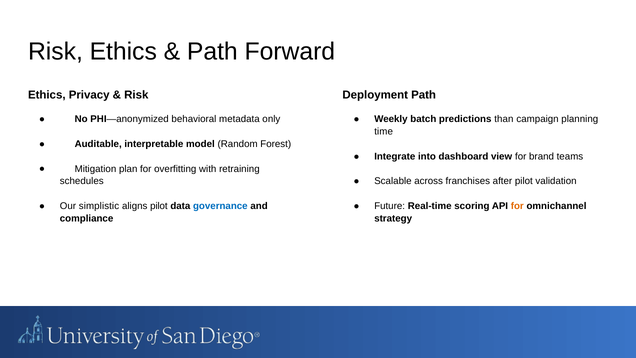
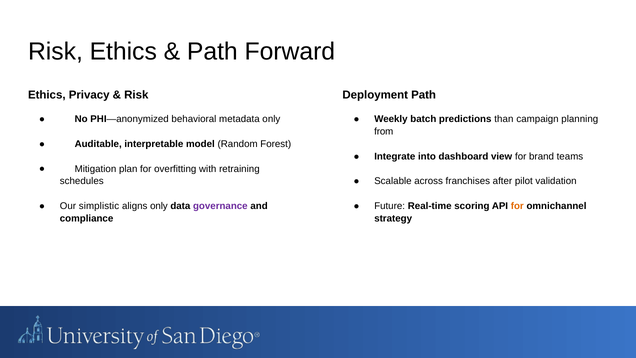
time: time -> from (384, 131)
aligns pilot: pilot -> only (159, 206)
governance colour: blue -> purple (220, 206)
